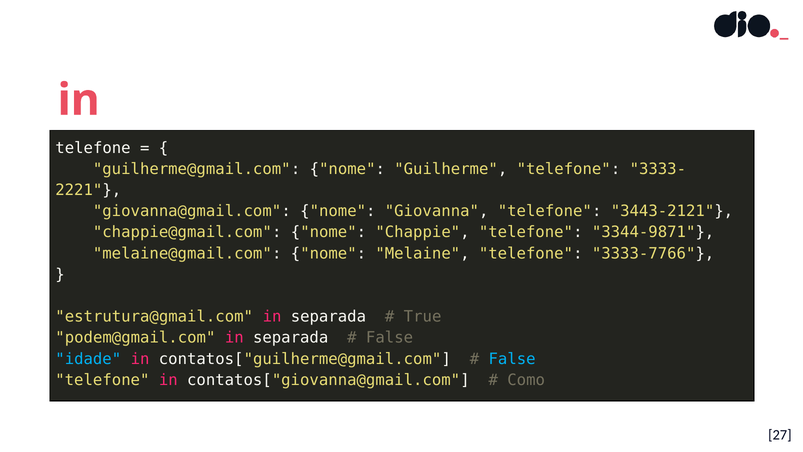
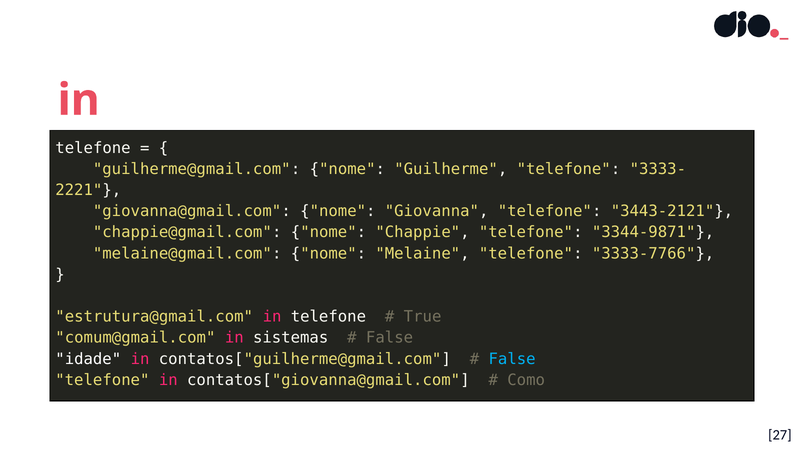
separada: separada -> telefone (328, 317)
podem@gmail.com: podem@gmail.com -> comum@gmail.com (135, 338)
separada: separada -> sistemas (291, 338)
idade colour: light blue -> white (88, 359)
